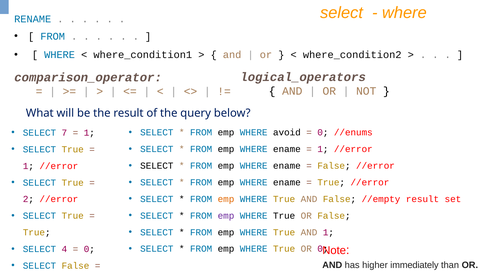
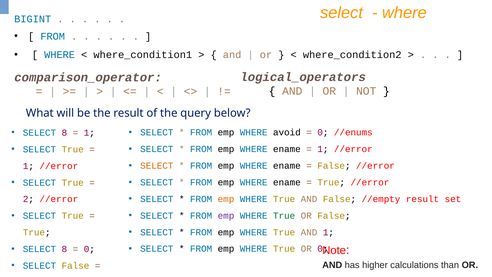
RENAME: RENAME -> BIGINT (33, 19)
7: 7 -> 8 (64, 133)
SELECT colour: black -> orange (157, 166)
True colour: black -> green (284, 216)
4: 4 -> 8 (64, 249)
immediately: immediately -> calculations (414, 265)
